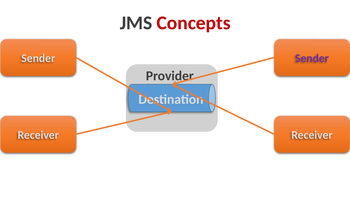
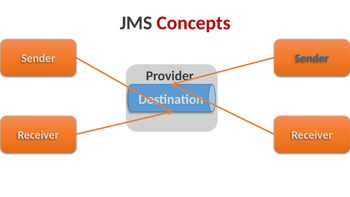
Sender colour: purple -> blue (312, 58)
